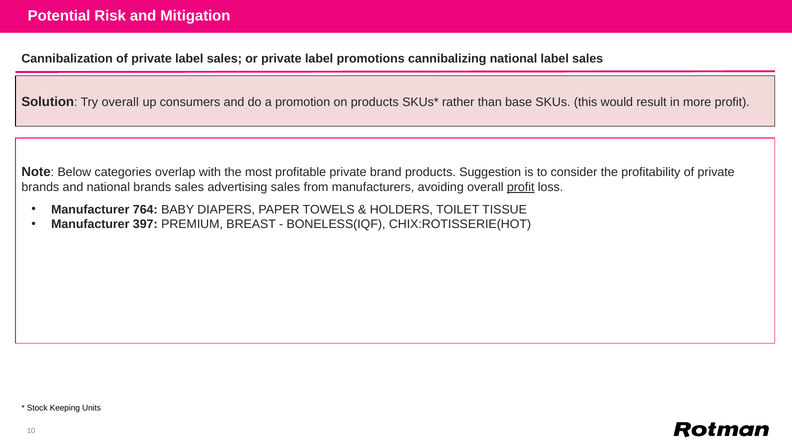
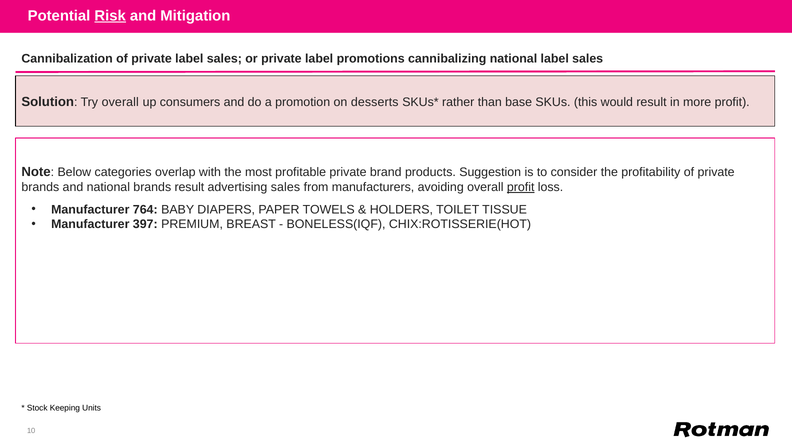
Risk underline: none -> present (110, 16)
on products: products -> desserts (375, 102)
brands sales: sales -> result (189, 187)
